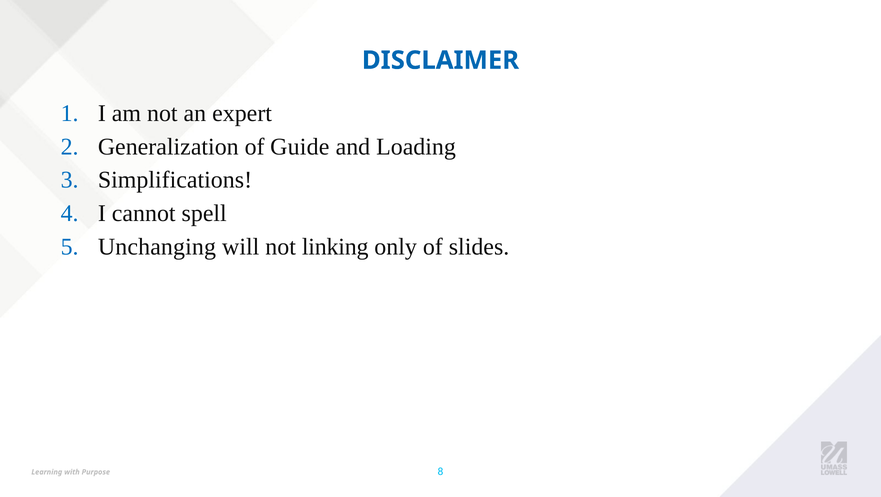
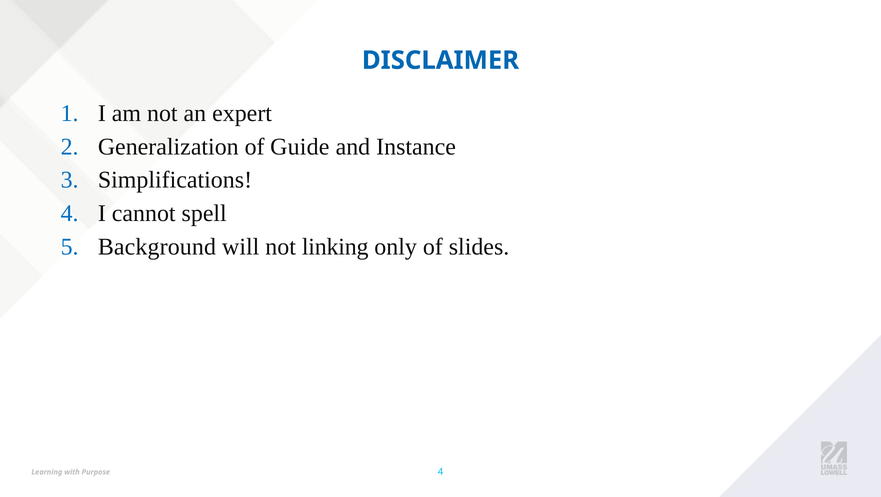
Loading: Loading -> Instance (416, 147)
Unchanging: Unchanging -> Background (157, 247)
8: 8 -> 4 (441, 471)
